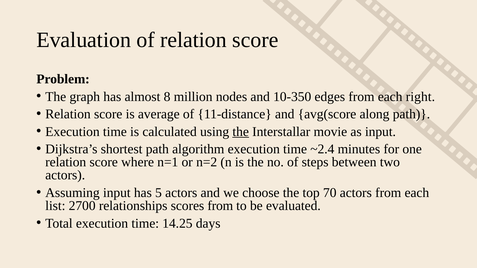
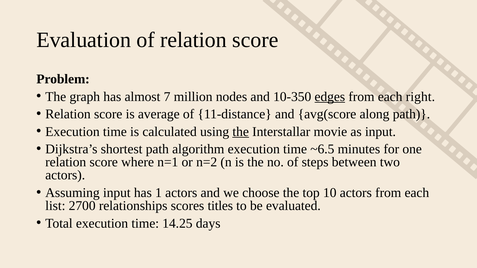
8: 8 -> 7 (167, 97)
edges underline: none -> present (330, 97)
~2.4: ~2.4 -> ~6.5 (322, 149)
5: 5 -> 1 (159, 193)
70: 70 -> 10 (330, 193)
scores from: from -> titles (220, 206)
